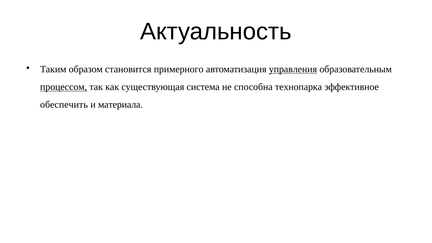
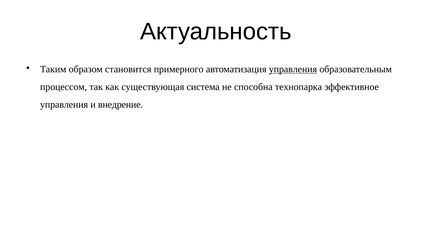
процессом underline: present -> none (64, 87)
обеспечить: обеспечить -> управления (64, 105)
материала: материала -> внедрение (120, 105)
